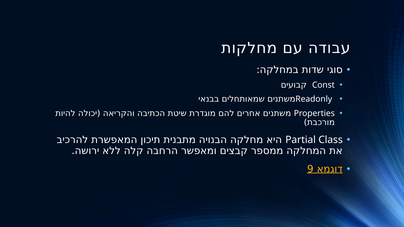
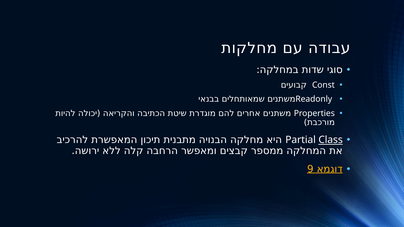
Class underline: none -> present (331, 140)
